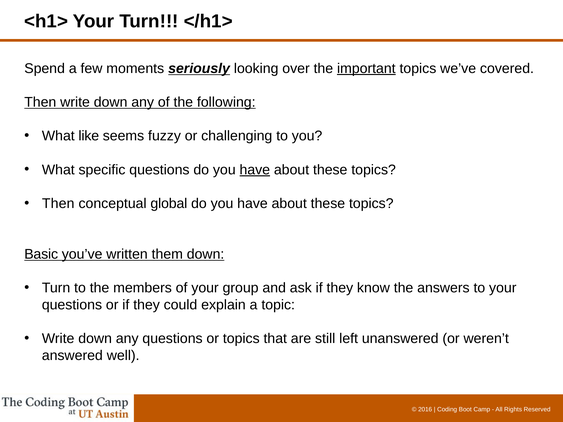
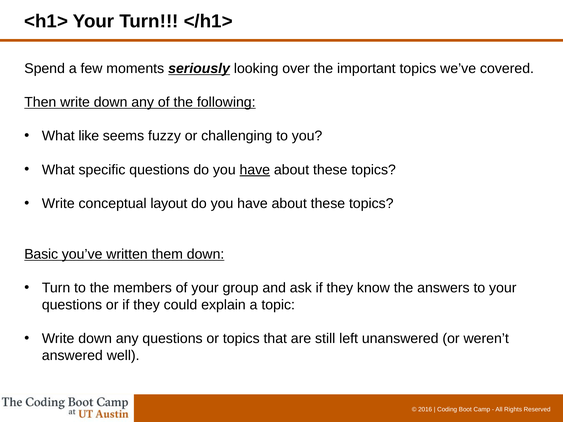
important underline: present -> none (366, 68)
Then: Then -> Write (58, 204)
global: global -> layout (169, 204)
